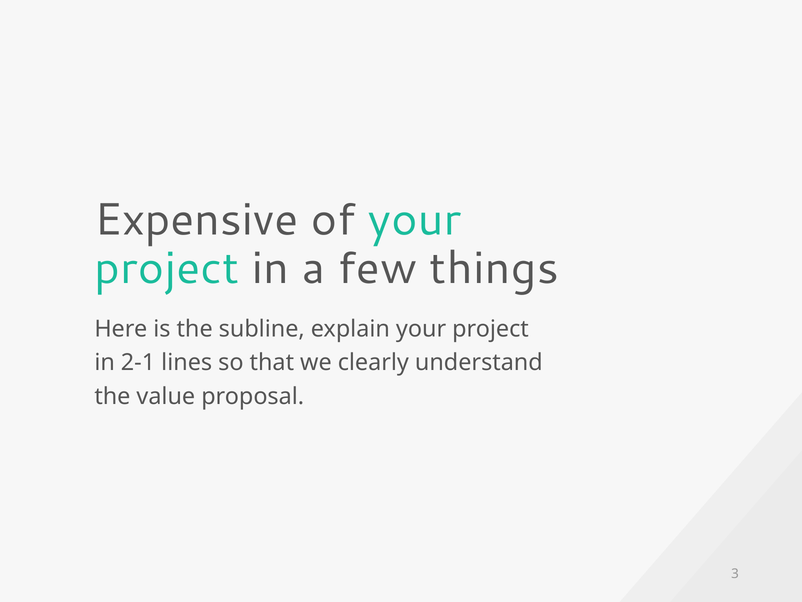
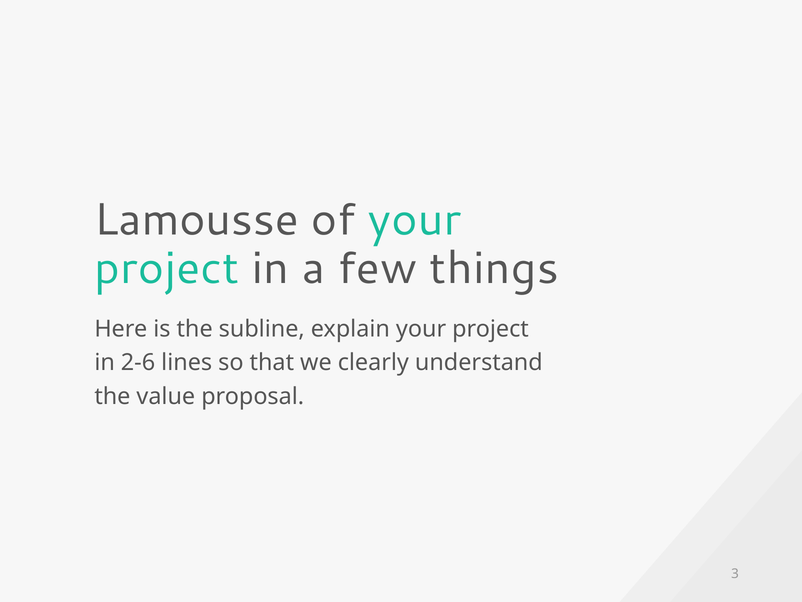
Expensive: Expensive -> Lamousse (196, 219)
2-1: 2-1 -> 2-6 (138, 362)
